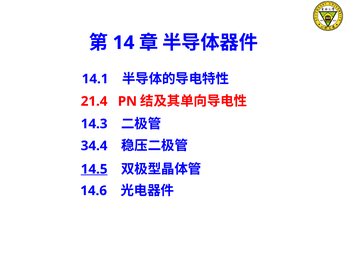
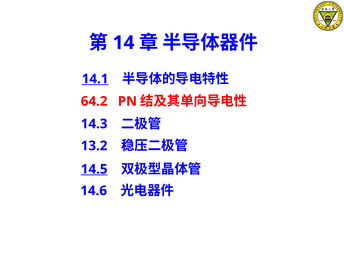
14.1 underline: none -> present (95, 79)
21.4: 21.4 -> 64.2 (94, 101)
34.4: 34.4 -> 13.2 (94, 146)
